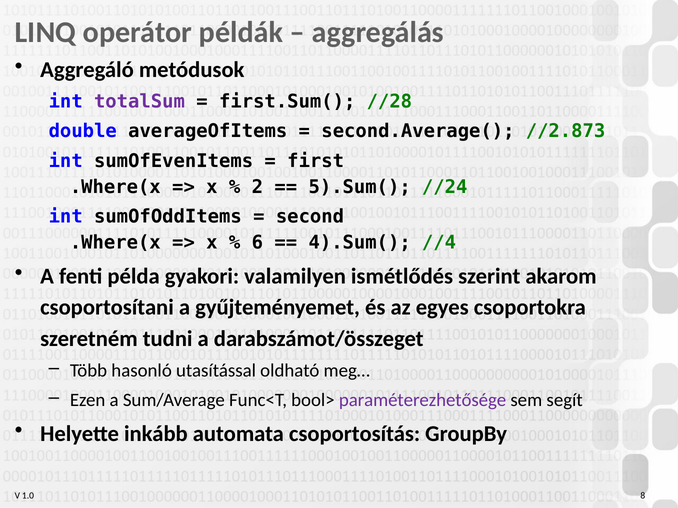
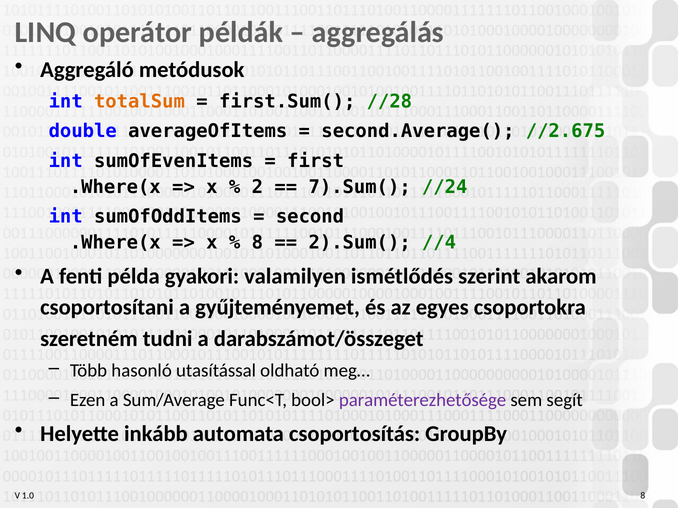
totalSum colour: purple -> orange (139, 102)
//2.873: //2.873 -> //2.675 (566, 131)
5).Sum(: 5).Sum( -> 7).Sum( (360, 187)
6: 6 -> 8 (257, 243)
4).Sum(: 4).Sum( -> 2).Sum( (360, 243)
